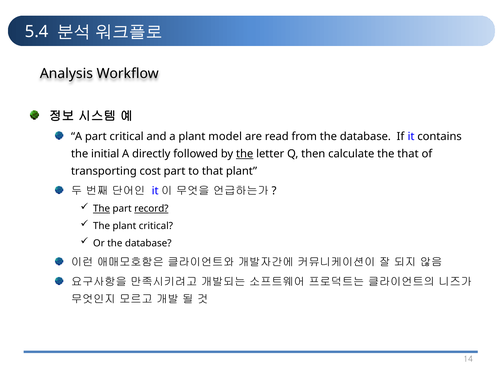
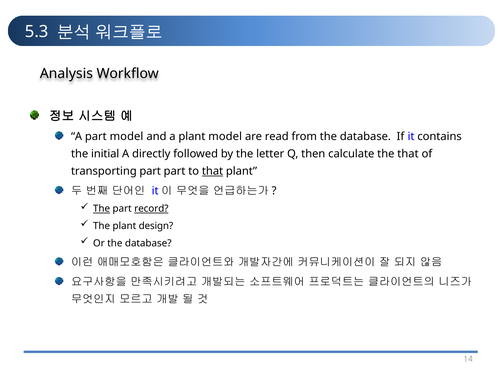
5.4: 5.4 -> 5.3 (37, 32)
part critical: critical -> model (127, 136)
the underline: present -> none (245, 154)
transporting cost: cost -> part (150, 171)
that underline: none -> present (213, 171)
plant critical: critical -> design (156, 226)
